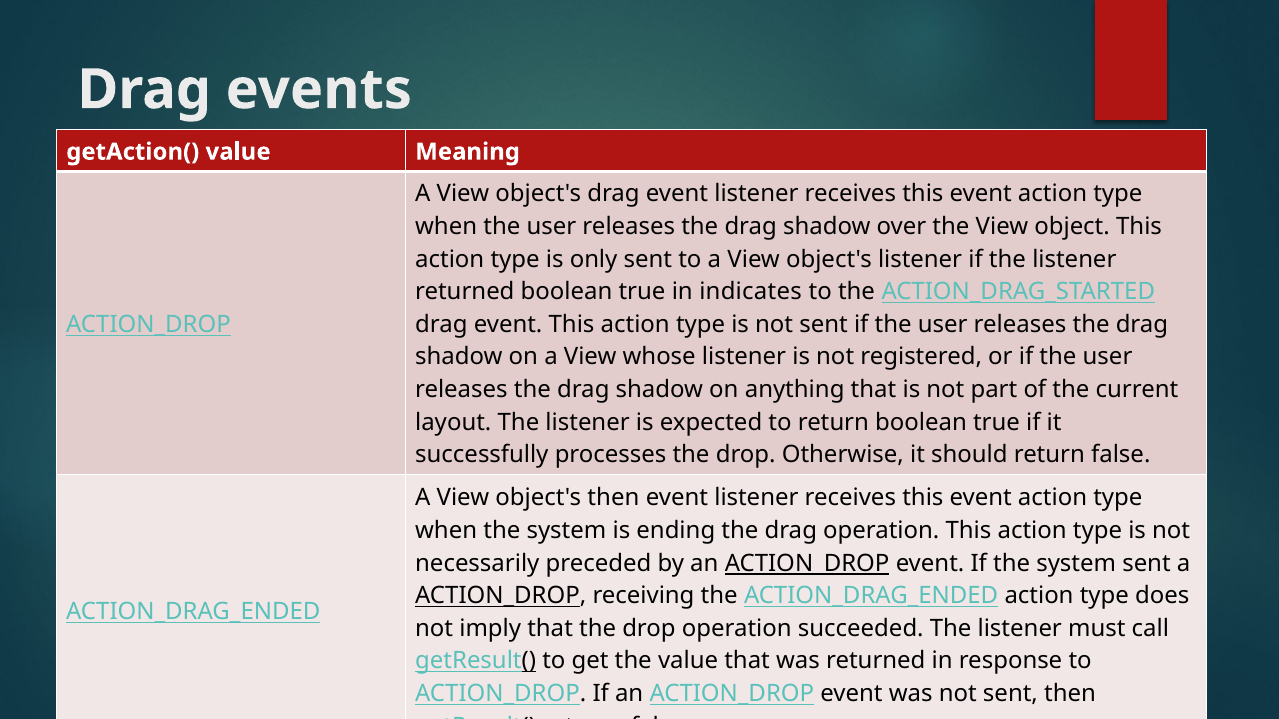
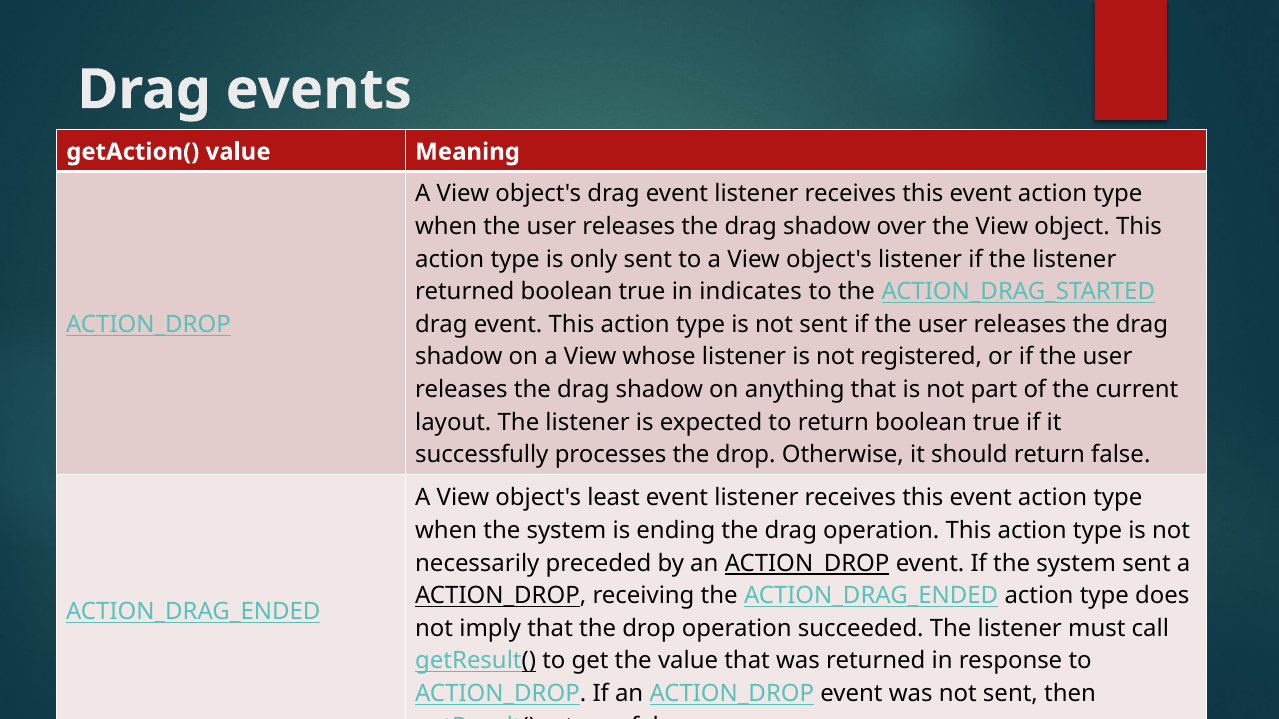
object's then: then -> least (614, 498)
